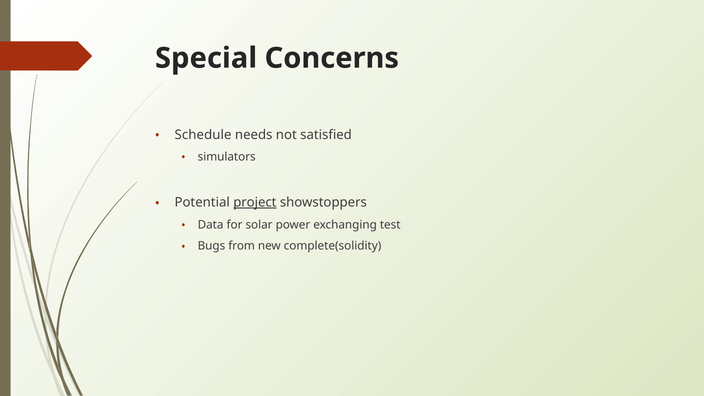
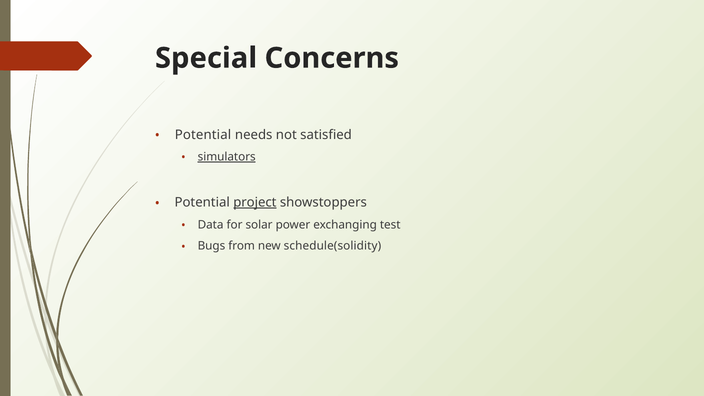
Schedule: Schedule -> Potential (203, 135)
simulators underline: none -> present (227, 157)
complete(solidity: complete(solidity -> schedule(solidity (332, 246)
